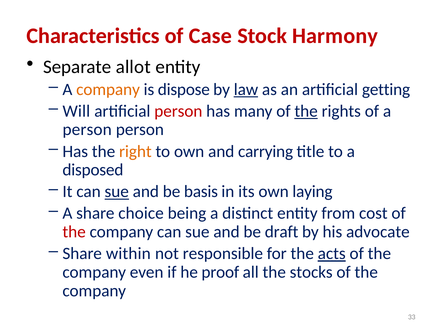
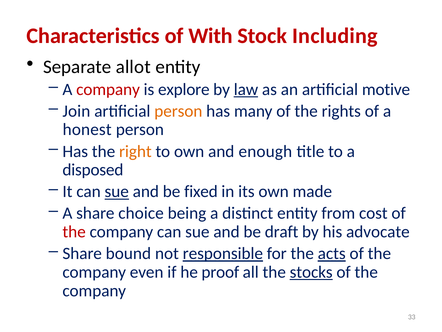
Case: Case -> With (211, 36)
Harmony: Harmony -> Including (335, 36)
company colour: orange -> red (108, 89)
dispose: dispose -> explore (184, 89)
getting: getting -> motive (386, 89)
Will: Will -> Join (76, 111)
person colour: red -> orange (178, 111)
the underline: present -> none (306, 111)
person: person -> honest (87, 129)
carrying: carrying -> enough (265, 151)
basis: basis -> fixed (201, 191)
laying: laying -> made (312, 191)
within: within -> bound (128, 253)
responsible underline: none -> present (223, 253)
stocks underline: none -> present (311, 272)
